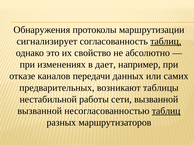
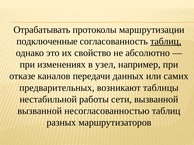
Обнаружения: Обнаружения -> Отрабатывать (42, 30)
сигнализирует: сигнализирует -> подключенные (47, 41)
дает: дает -> узел (106, 65)
таблиц underline: present -> none (166, 111)
